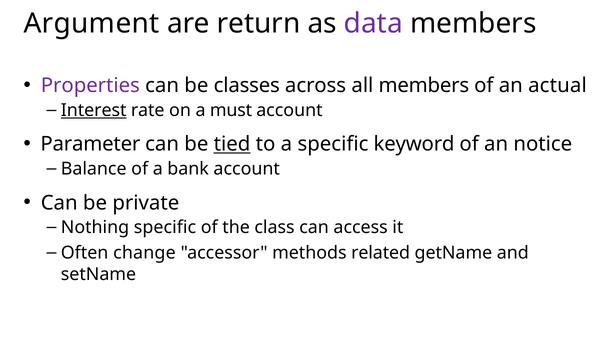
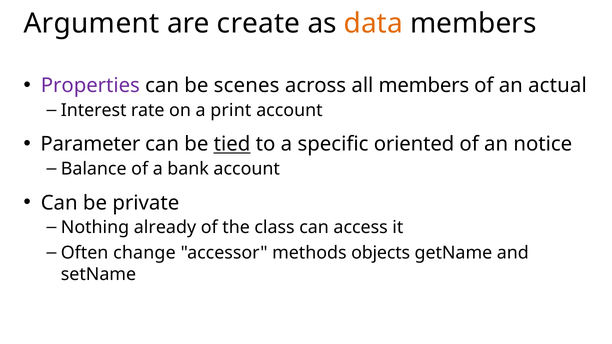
return: return -> create (259, 24)
data colour: purple -> orange (373, 24)
classes: classes -> scenes (247, 86)
Interest underline: present -> none (94, 110)
must: must -> print (231, 110)
keyword: keyword -> oriented (414, 144)
Nothing specific: specific -> already (165, 228)
related: related -> objects (381, 253)
